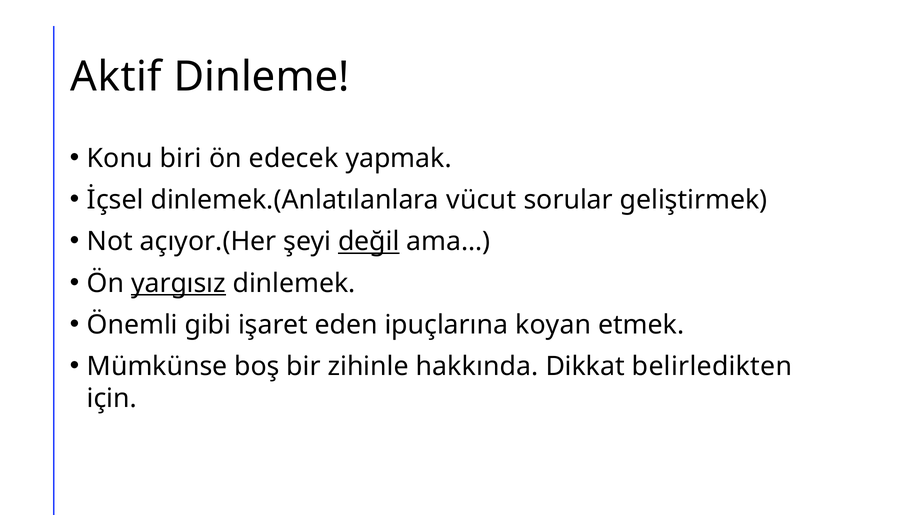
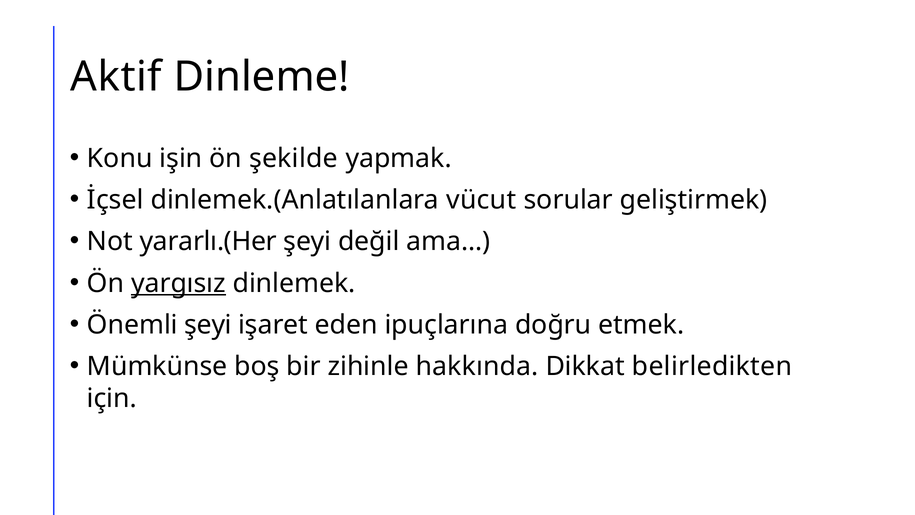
biri: biri -> işin (181, 158)
edecek: edecek -> şekilde (294, 158)
açıyor.(Her: açıyor.(Her -> yararlı.(Her (208, 241)
değil underline: present -> none (369, 241)
Önemli gibi: gibi -> şeyi (208, 325)
koyan: koyan -> doğru (553, 325)
